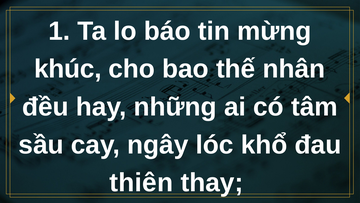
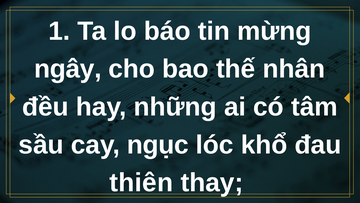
khúc: khúc -> ngây (68, 69)
ngây: ngây -> ngục (158, 144)
